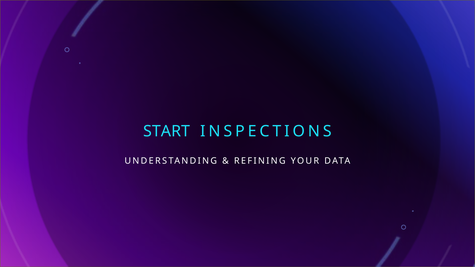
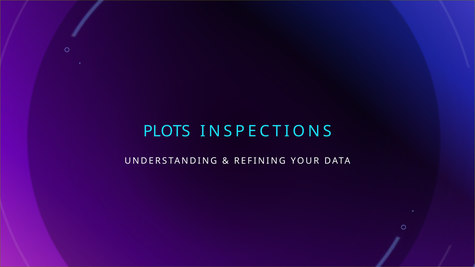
START: START -> PLOTS (167, 131)
